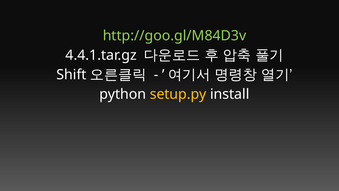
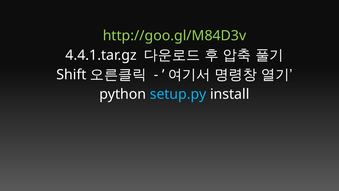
setup.py colour: yellow -> light blue (178, 94)
